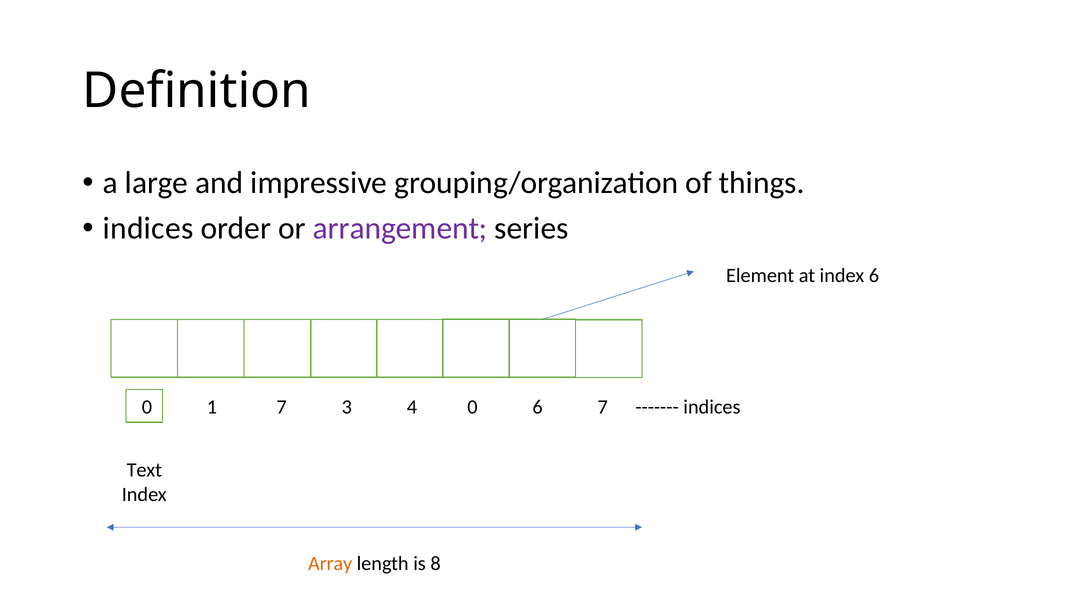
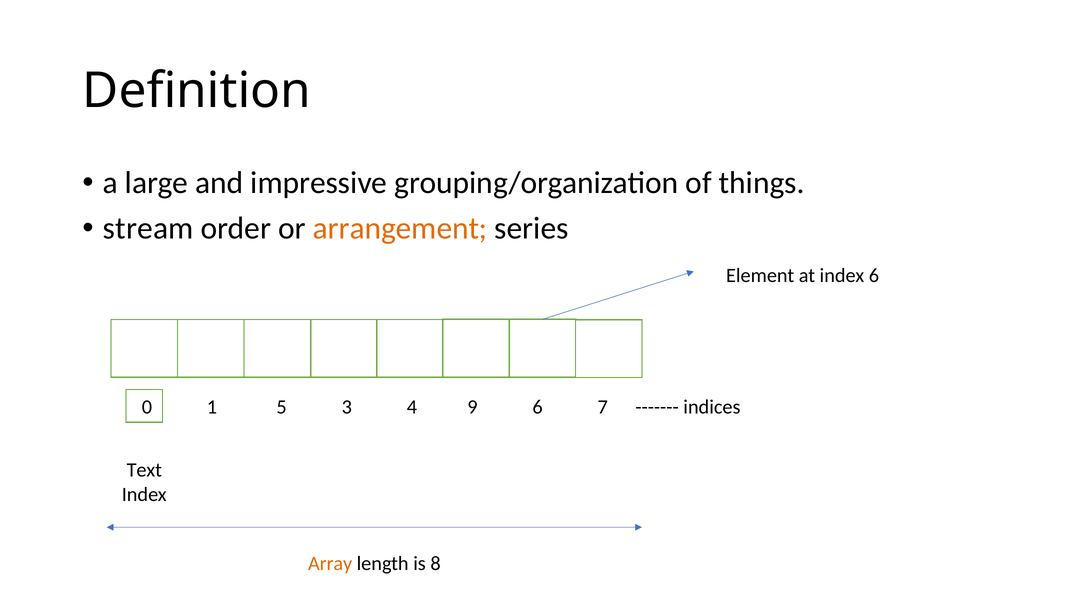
indices: indices -> stream (148, 228)
arrangement colour: purple -> orange (400, 228)
1 7: 7 -> 5 (282, 407)
4 0: 0 -> 9 (472, 407)
